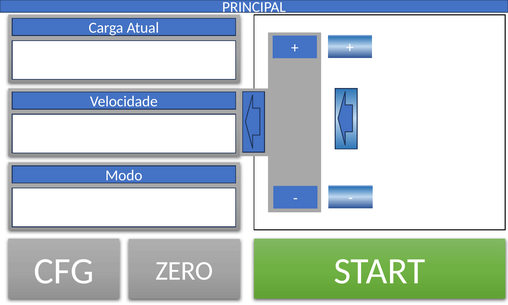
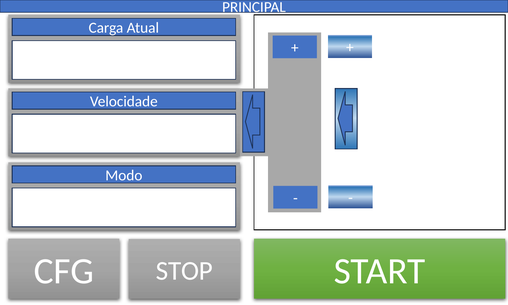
ZERO: ZERO -> STOP (184, 271)
